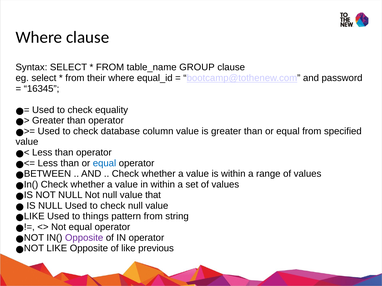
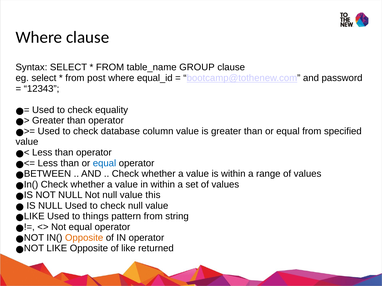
their: their -> post (96, 78)
16345: 16345 -> 12343 (42, 89)
that: that -> this (153, 195)
Opposite colour: purple -> orange (84, 238)
previous: previous -> returned (156, 249)
